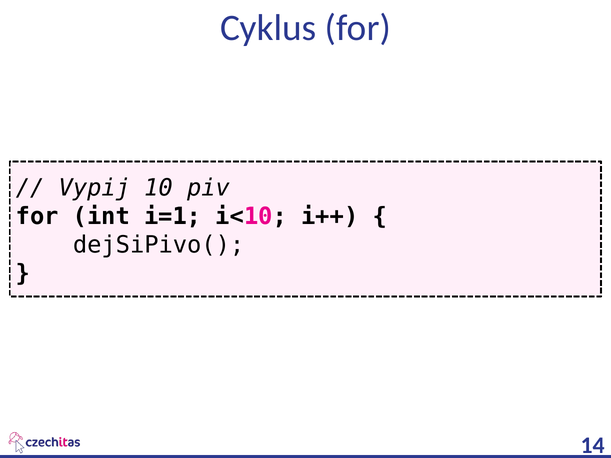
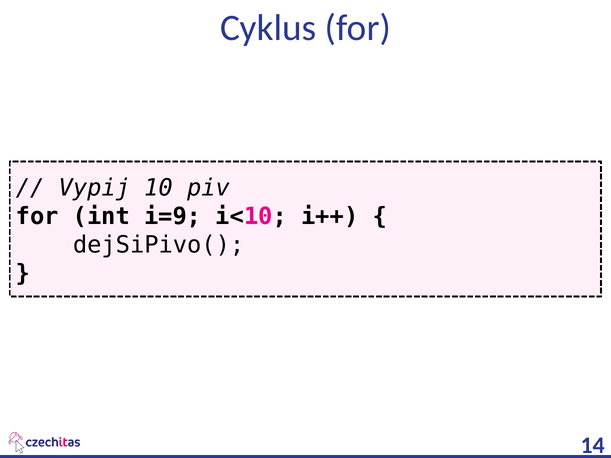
i=1: i=1 -> i=9 (173, 217)
